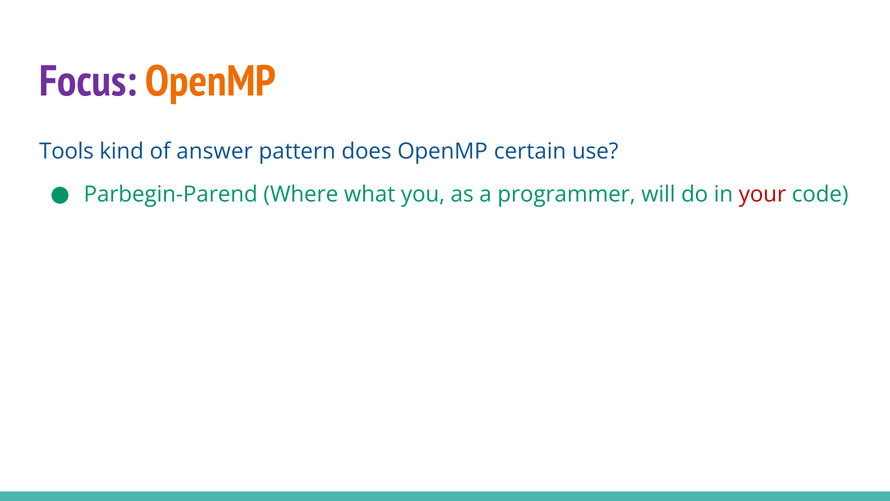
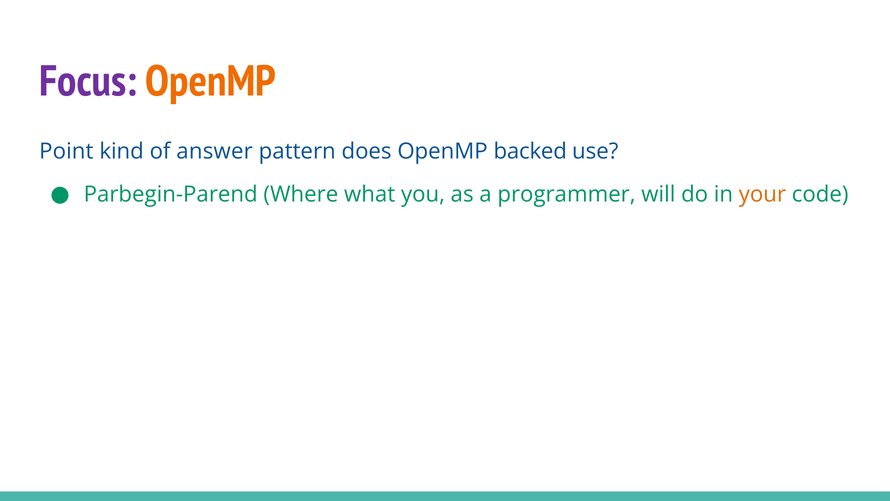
Tools: Tools -> Point (66, 151)
certain: certain -> backed (530, 151)
your colour: red -> orange (762, 194)
